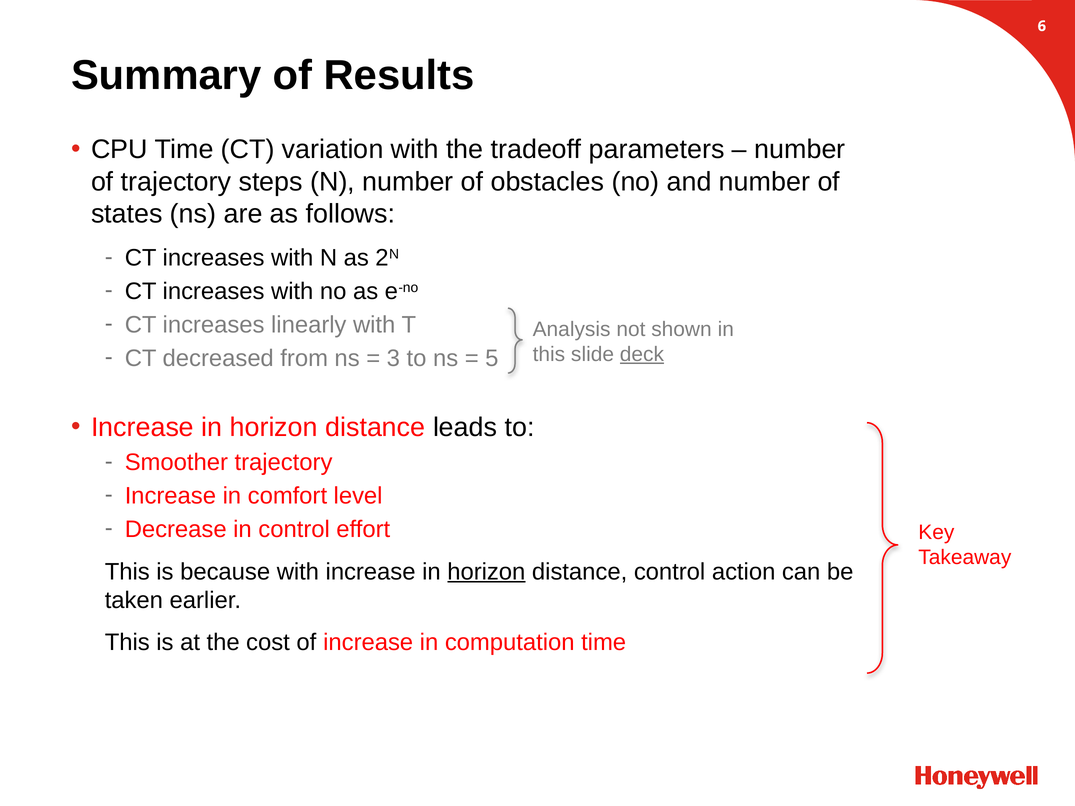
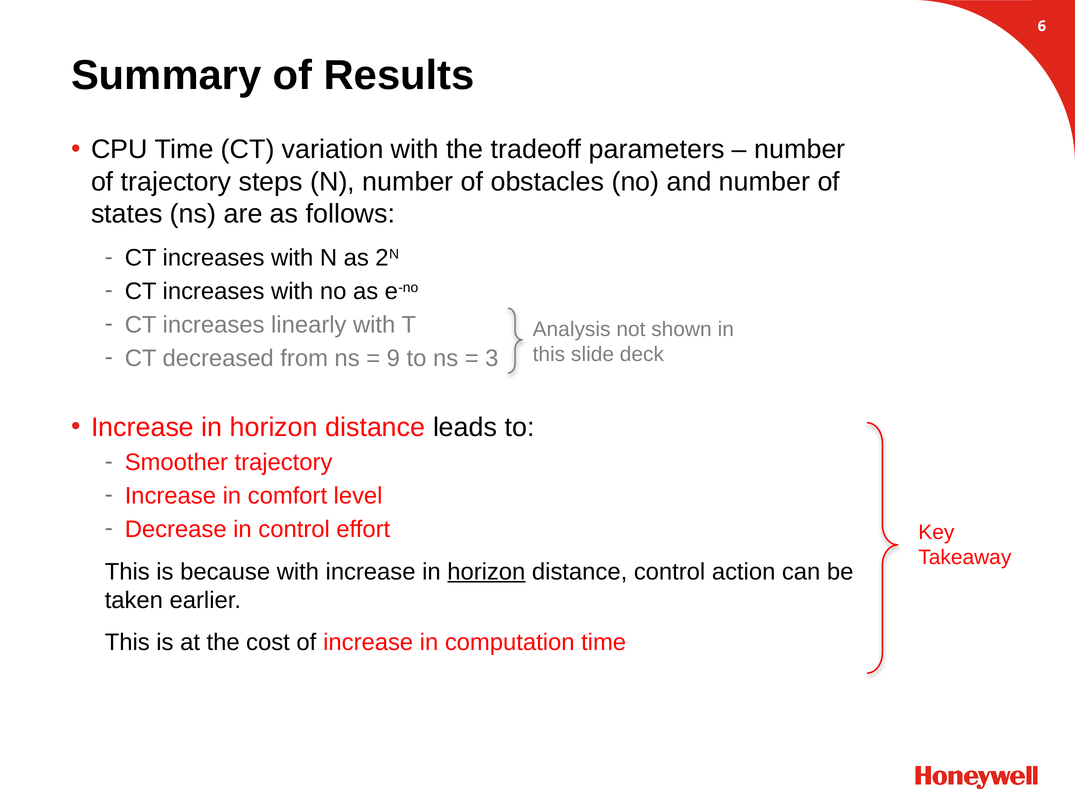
deck underline: present -> none (642, 354)
3: 3 -> 9 (393, 358)
5: 5 -> 3 (492, 358)
